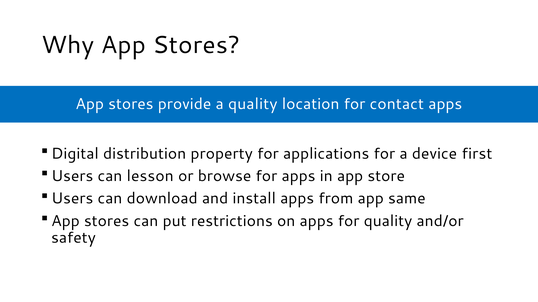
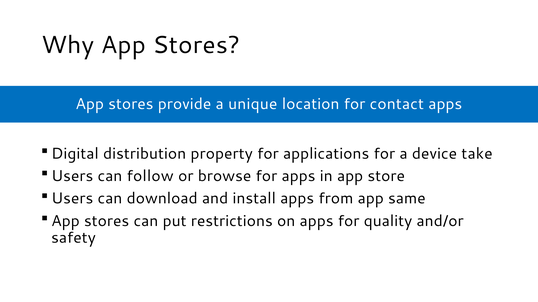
a quality: quality -> unique (253, 104)
first: first -> take (477, 154)
lesson: lesson -> follow (150, 176)
